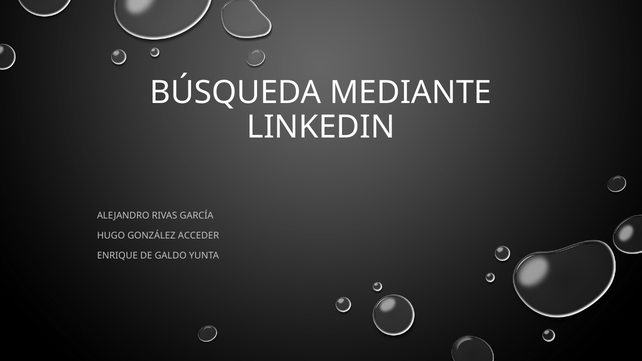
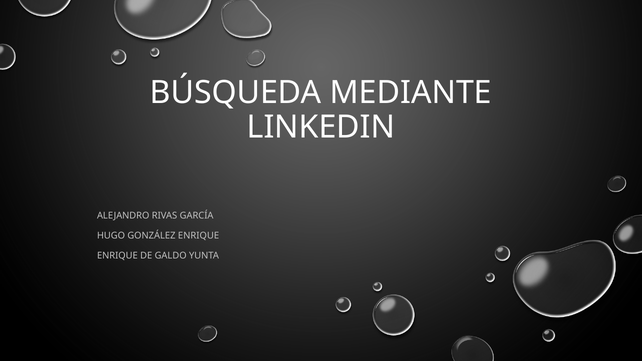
GONZÁLEZ ACCEDER: ACCEDER -> ENRIQUE (199, 236)
